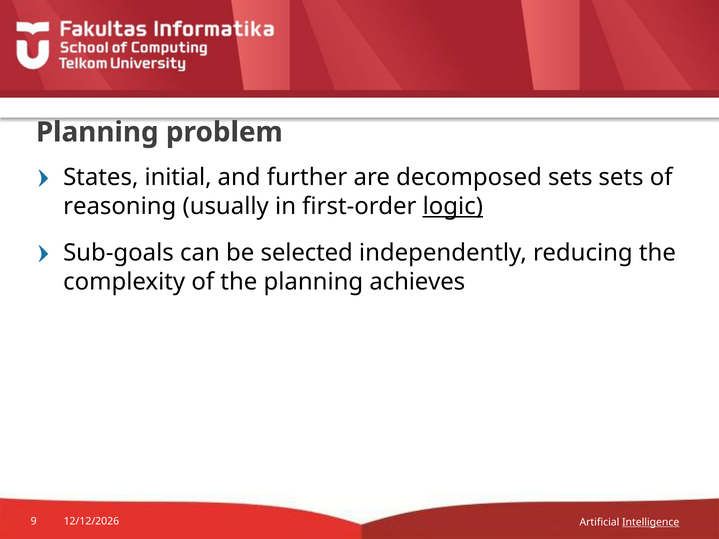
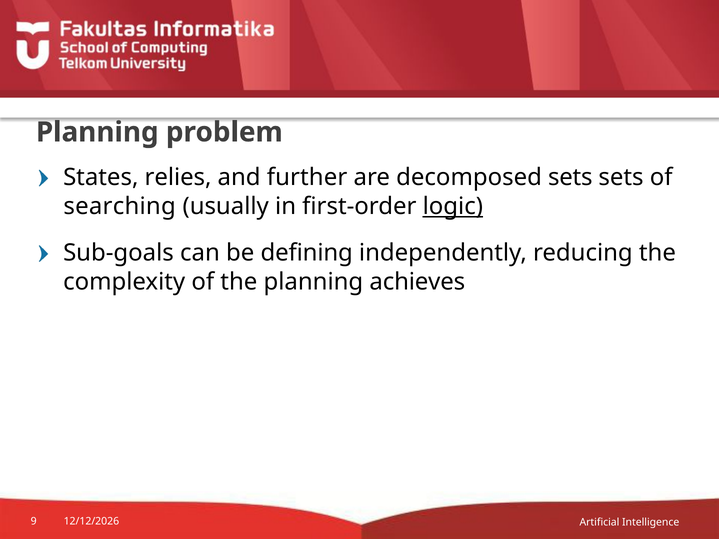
initial: initial -> relies (178, 178)
reasoning: reasoning -> searching (120, 206)
selected: selected -> defining (307, 253)
Intelligence underline: present -> none (651, 522)
